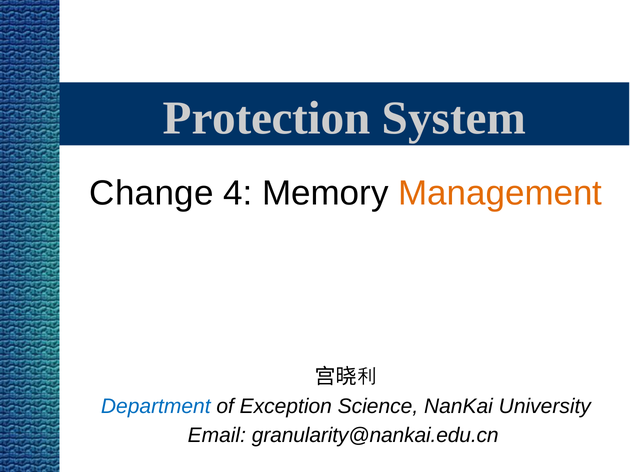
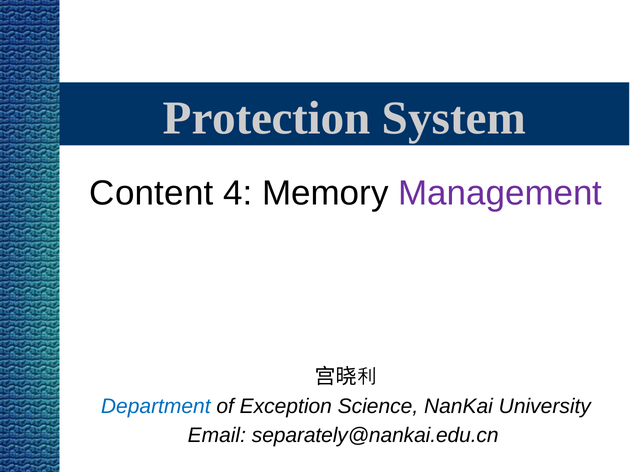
Change: Change -> Content (152, 193)
Management colour: orange -> purple (500, 193)
granularity@nankai.edu.cn: granularity@nankai.edu.cn -> separately@nankai.edu.cn (375, 436)
